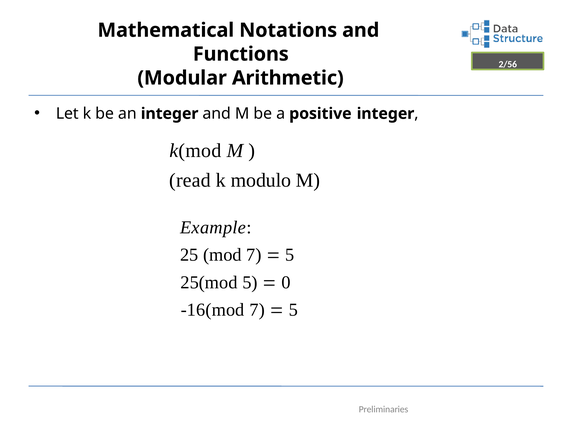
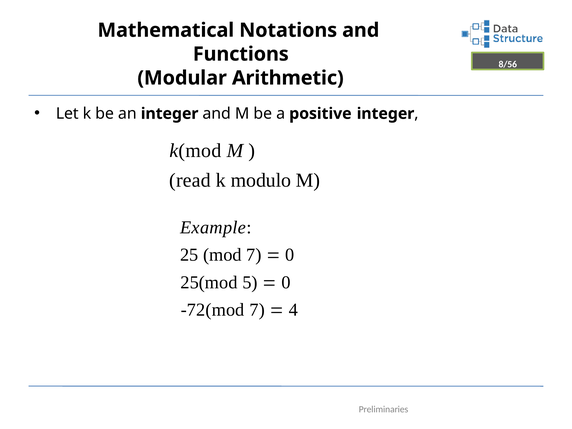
2/56: 2/56 -> 8/56 (508, 64)
5: 5 -> 0 (290, 255)
-16(mod: -16(mod -> -72(mod (213, 310)
5: 5 -> 4 (293, 310)
